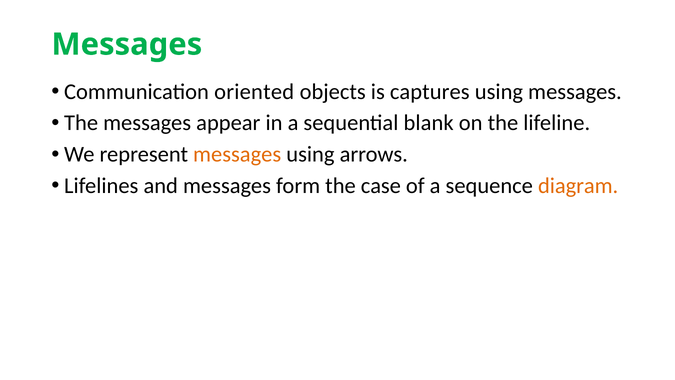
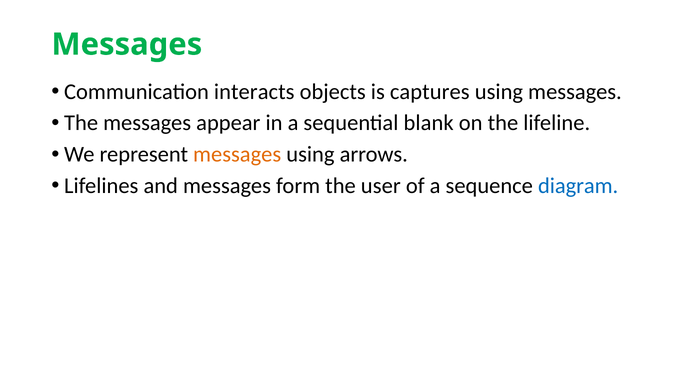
oriented: oriented -> interacts (254, 92)
case: case -> user (381, 186)
diagram colour: orange -> blue (578, 186)
